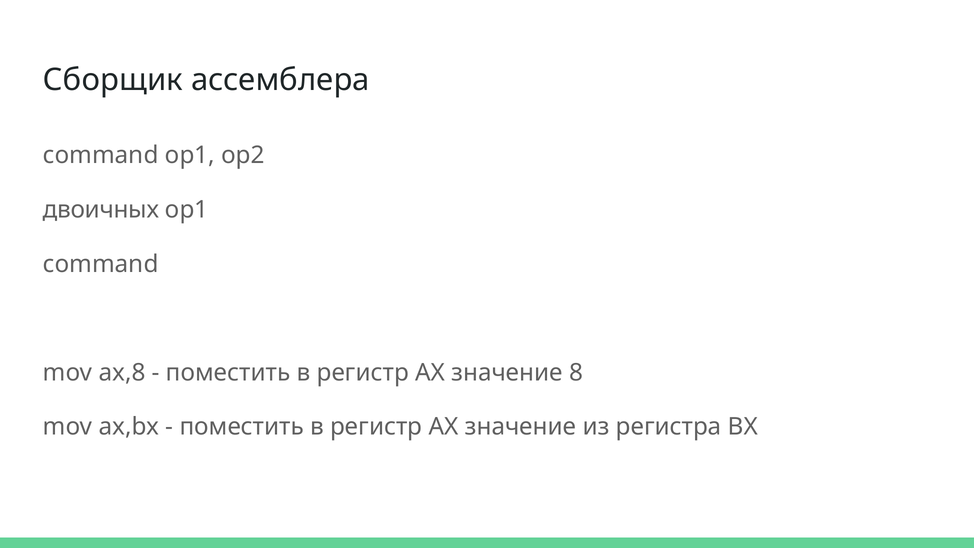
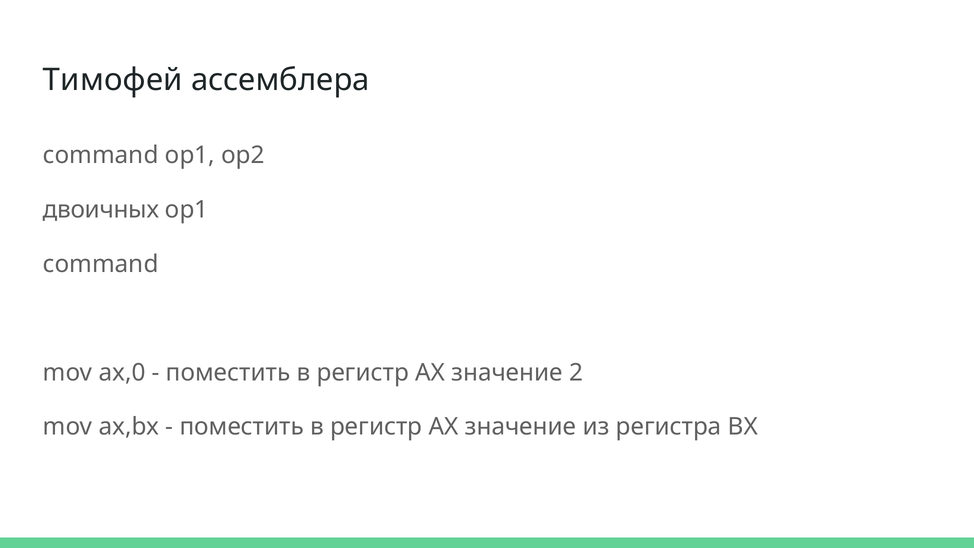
Сборщик: Сборщик -> Тимофей (113, 80)
ax,8: ax,8 -> ax,0 (122, 373)
8: 8 -> 2 (576, 373)
